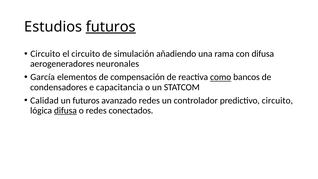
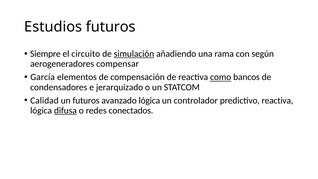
futuros underline: present -> none (111, 27)
Circuito: Circuito -> Siempre (45, 54)
simulación underline: none -> present (134, 54)
con difusa: difusa -> según (263, 54)
neuronales: neuronales -> compensar (118, 64)
capacitancia: capacitancia -> jerarquizado (120, 87)
avanzado redes: redes -> lógica (149, 100)
predictivo circuito: circuito -> reactiva (277, 100)
